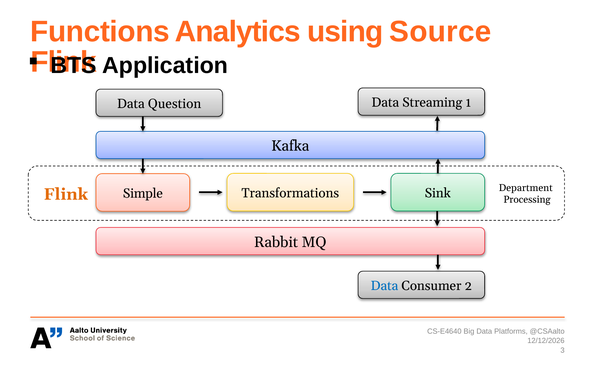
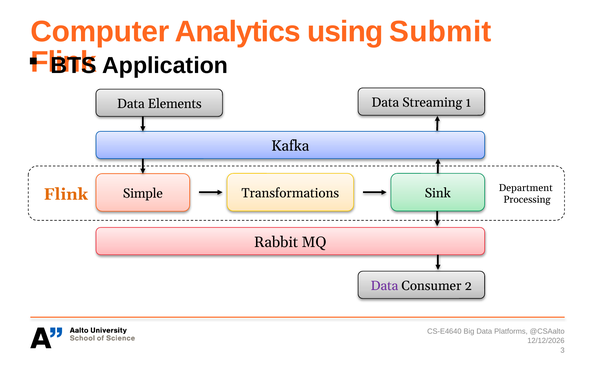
Functions: Functions -> Computer (100, 32)
Source: Source -> Submit (440, 32)
Question: Question -> Elements (175, 104)
Data colour: blue -> purple (384, 286)
